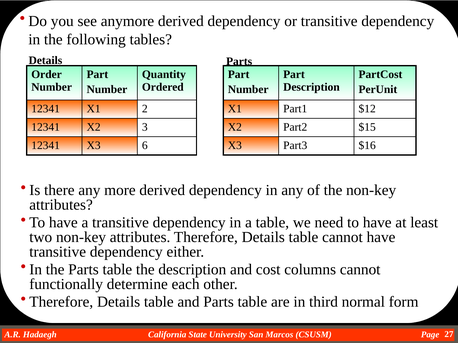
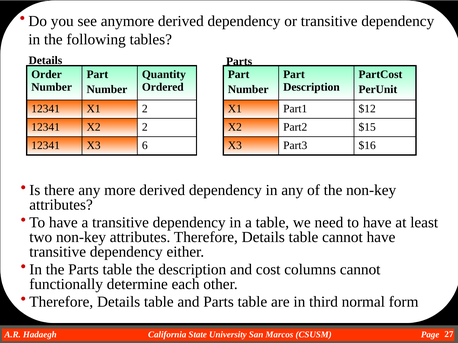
X2 3: 3 -> 2 (145, 127)
